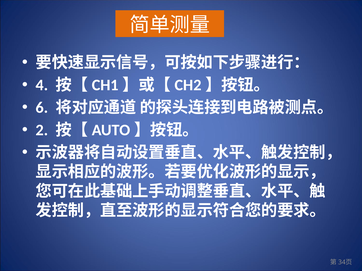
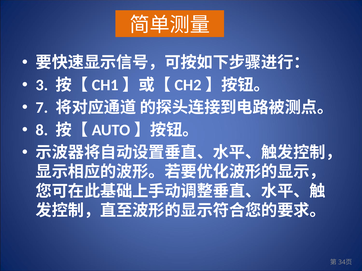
4: 4 -> 3 (42, 85)
6: 6 -> 7 (42, 108)
2: 2 -> 8 (42, 130)
